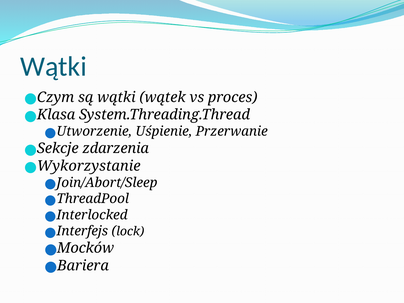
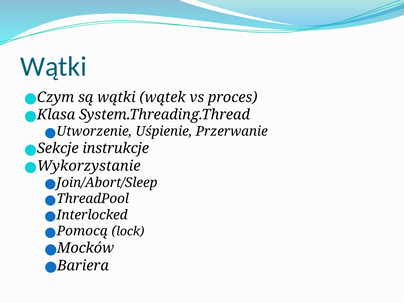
zdarzenia: zdarzenia -> instrukcje (116, 148)
Interfejs: Interfejs -> Pomocą (82, 231)
